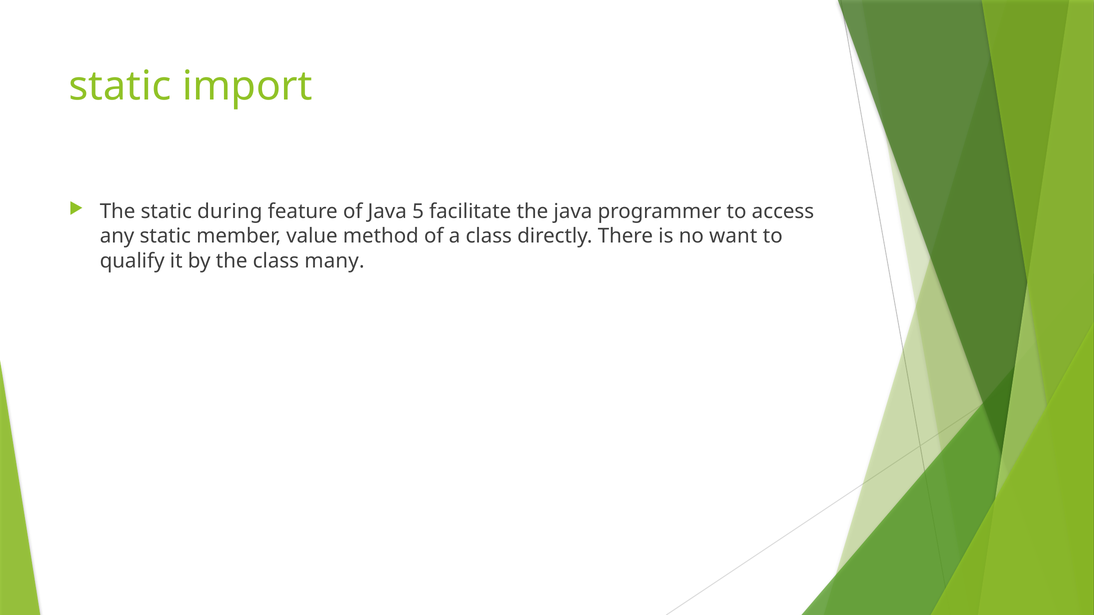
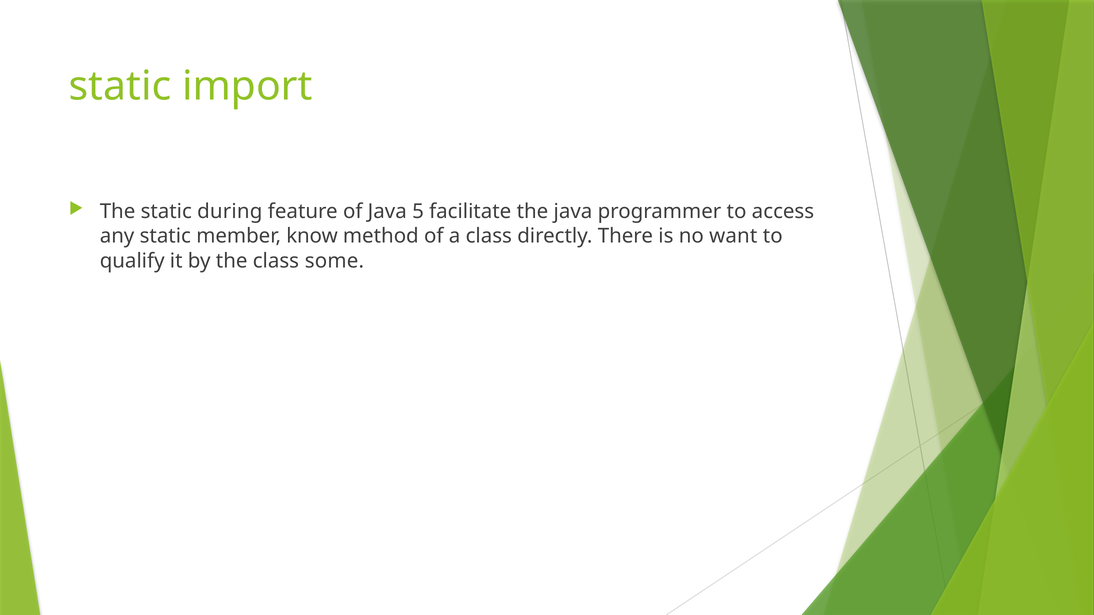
value: value -> know (312, 236)
many: many -> some (334, 261)
